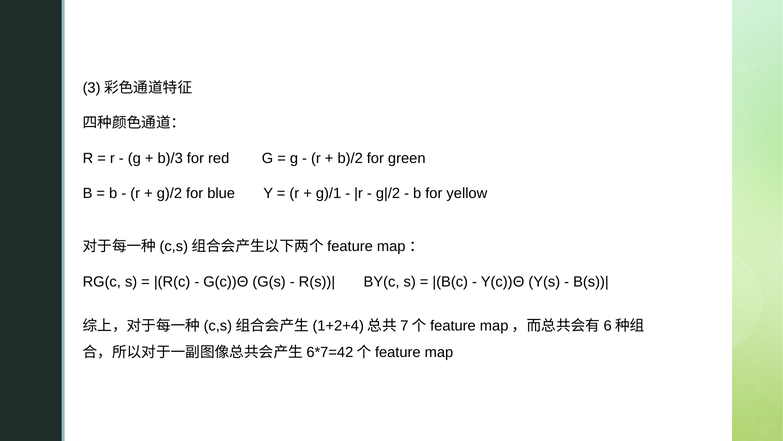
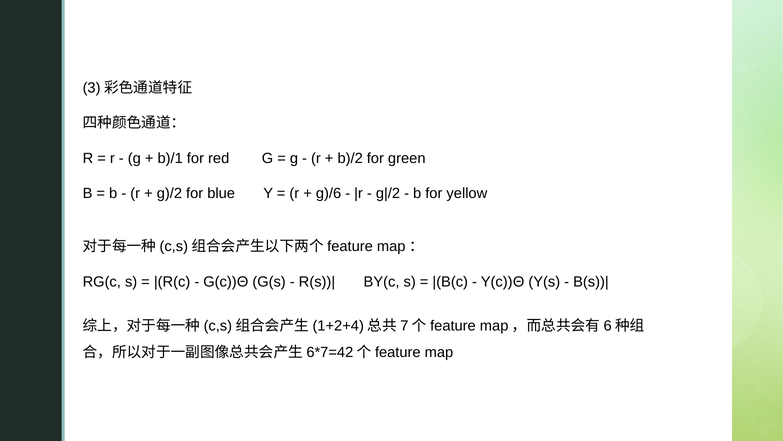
b)/3: b)/3 -> b)/1 (170, 158)
g)/1: g)/1 -> g)/6 (329, 193)
